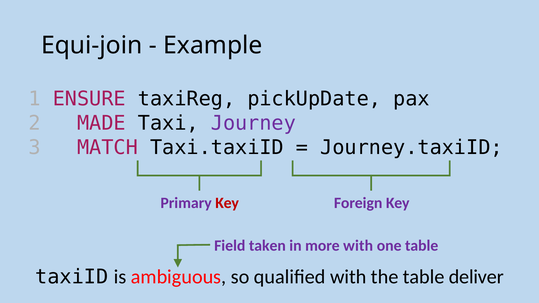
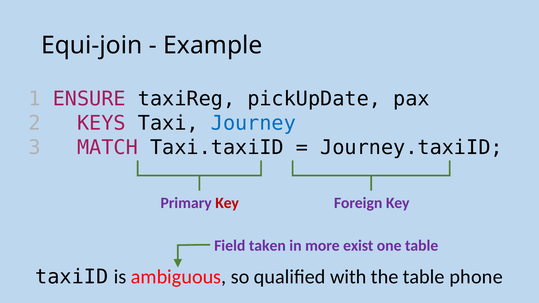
MADE: MADE -> KEYS (101, 123)
Journey colour: purple -> blue (253, 123)
more with: with -> exist (358, 246)
deliver: deliver -> phone (476, 277)
